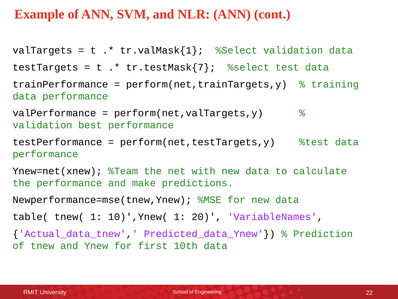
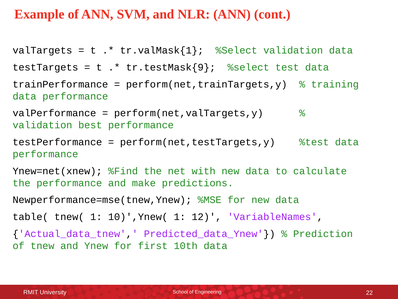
tr.testMask{7: tr.testMask{7 -> tr.testMask{9 (171, 67)
%Team: %Team -> %Find (123, 171)
20: 20 -> 12 (207, 217)
